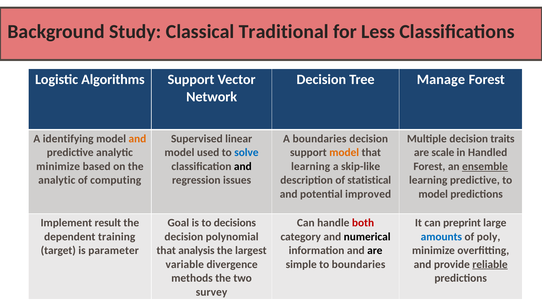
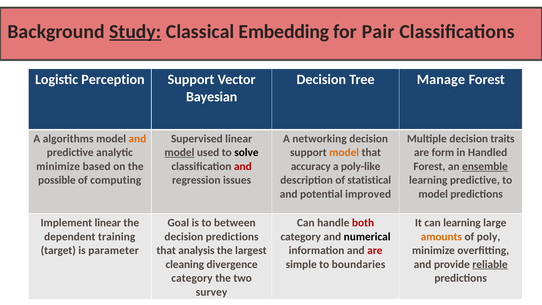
Study underline: none -> present (135, 31)
Traditional: Traditional -> Embedding (284, 31)
Less: Less -> Pair (378, 31)
Algorithms: Algorithms -> Perception (113, 79)
Network: Network -> Bayesian (212, 97)
identifying: identifying -> algorithms (68, 139)
A boundaries: boundaries -> networking (320, 139)
model underline: none -> present (179, 153)
solve colour: blue -> black (246, 153)
scale: scale -> form (443, 153)
and colour: black -> red (243, 166)
learning: learning -> accuracy (311, 166)
skip-like: skip-like -> poly-like (361, 166)
analytic: analytic -> possible (57, 180)
Implement result: result -> linear (108, 223)
decisions: decisions -> between (235, 223)
can preprint: preprint -> learning (462, 223)
decision polynomial: polynomial -> predictions (232, 237)
amounts colour: blue -> orange (441, 237)
are colour: black -> red (375, 250)
variable: variable -> cleaning (185, 264)
methods: methods -> category (192, 278)
